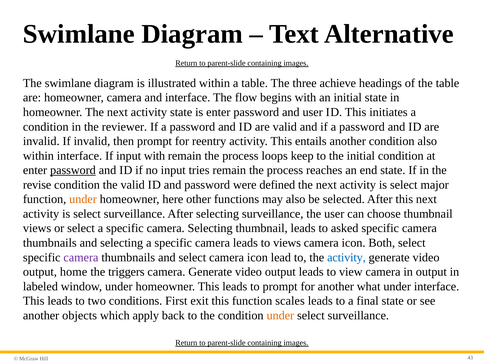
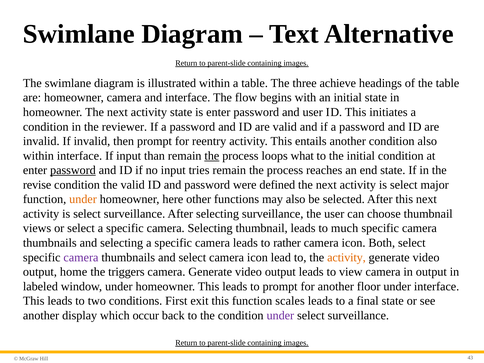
input with: with -> than (154, 156)
the underline: none -> present (212, 156)
keep: keep -> what (302, 156)
asked: asked -> much (345, 228)
to views: views -> rather (287, 243)
activity colour: blue -> orange (346, 257)
what: what -> floor (369, 286)
objects: objects -> display (80, 315)
apply: apply -> occur (146, 315)
under colour: orange -> purple (280, 315)
